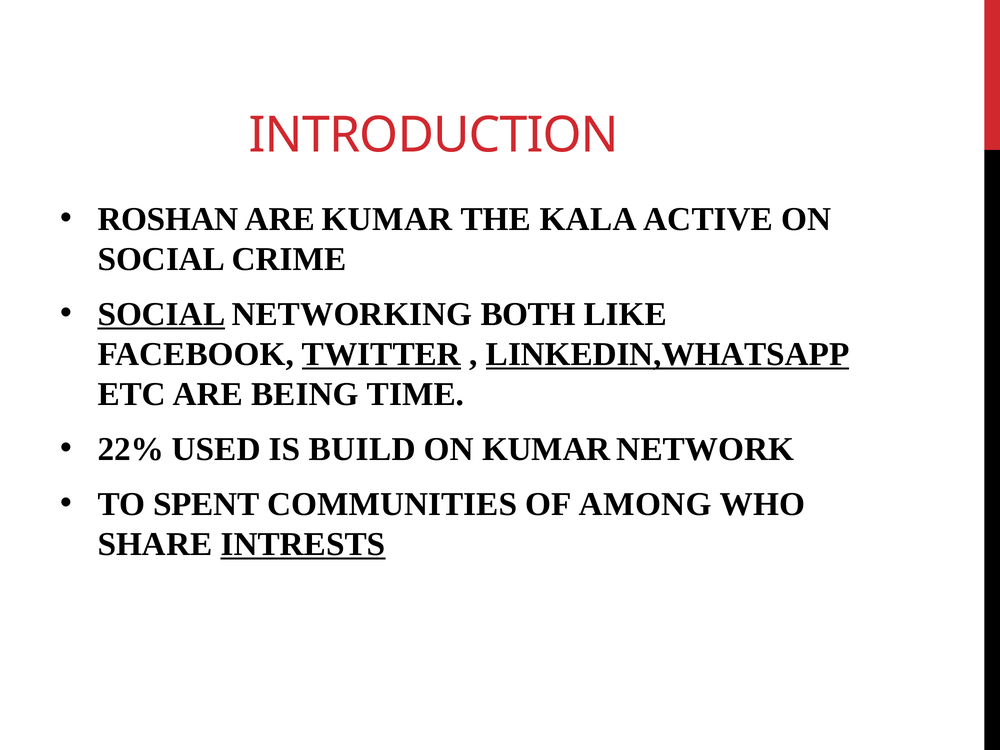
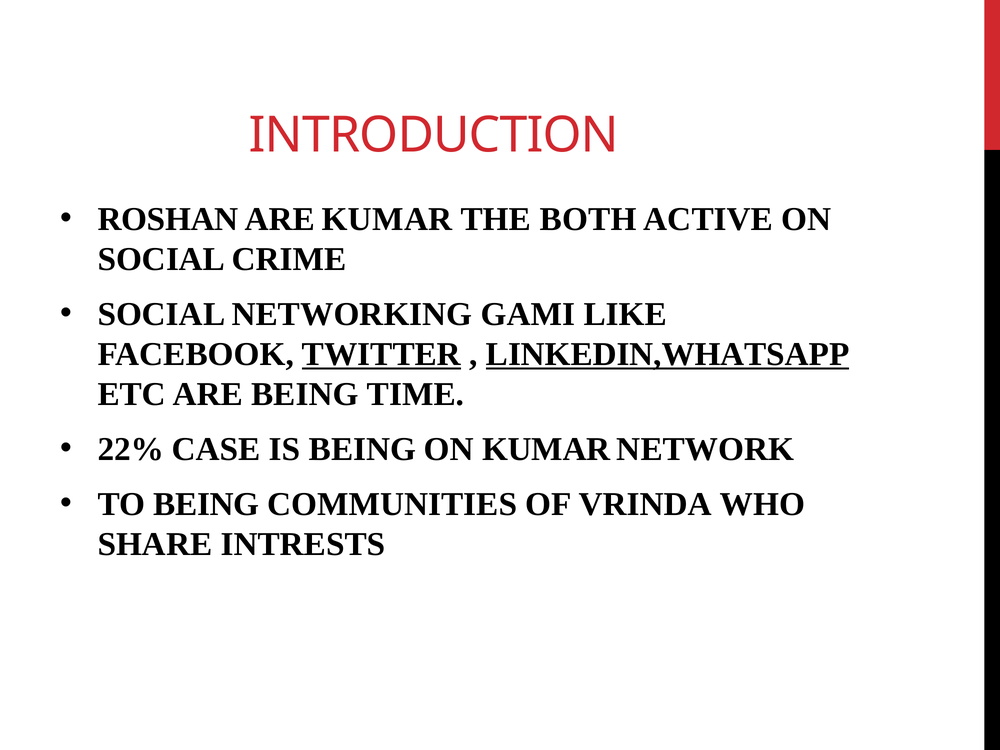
KALA: KALA -> BOTH (588, 219)
SOCIAL underline: present -> none (161, 314)
BOTH: BOTH -> GAMI (528, 314)
USED: USED -> CASE (216, 449)
IS BUILD: BUILD -> BEING (363, 449)
TO SPENT: SPENT -> BEING (206, 504)
AMONG: AMONG -> VRINDA (645, 504)
INTRESTS underline: present -> none (303, 544)
